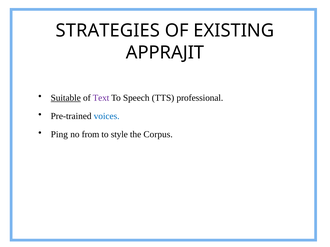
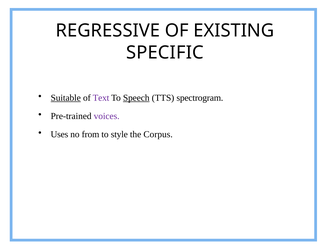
STRATEGIES: STRATEGIES -> REGRESSIVE (108, 31)
APPRAJIT: APPRAJIT -> SPECIFIC (165, 53)
Speech underline: none -> present (136, 98)
professional: professional -> spectrogram (200, 98)
voices colour: blue -> purple (107, 116)
Ping: Ping -> Uses (59, 135)
